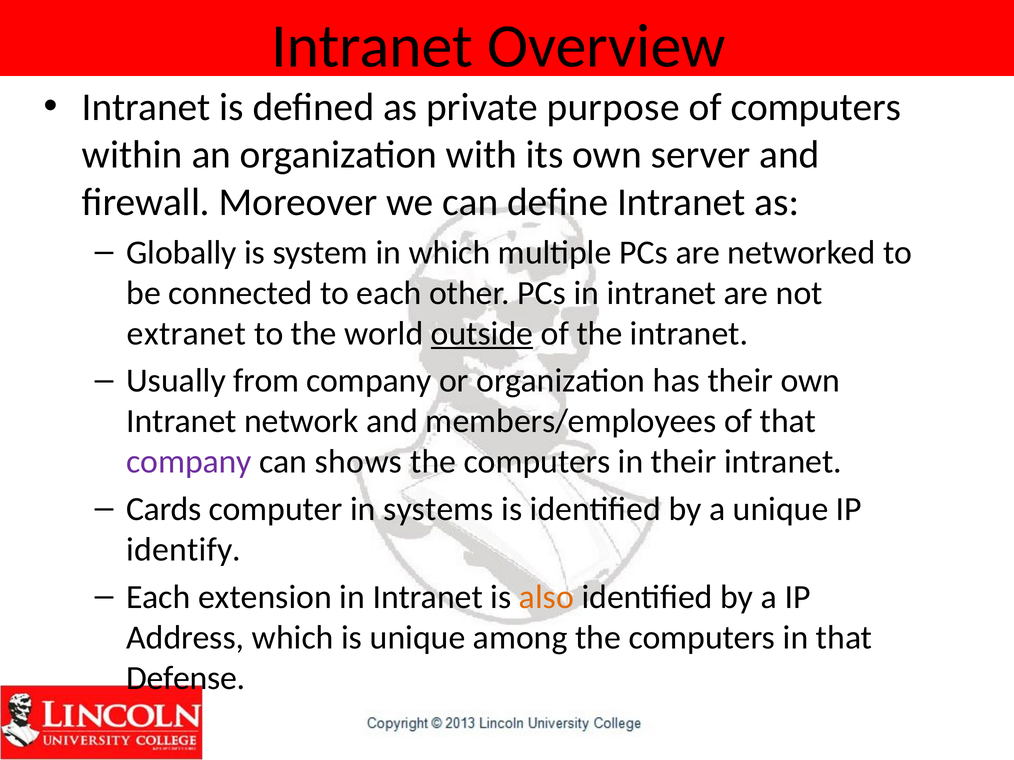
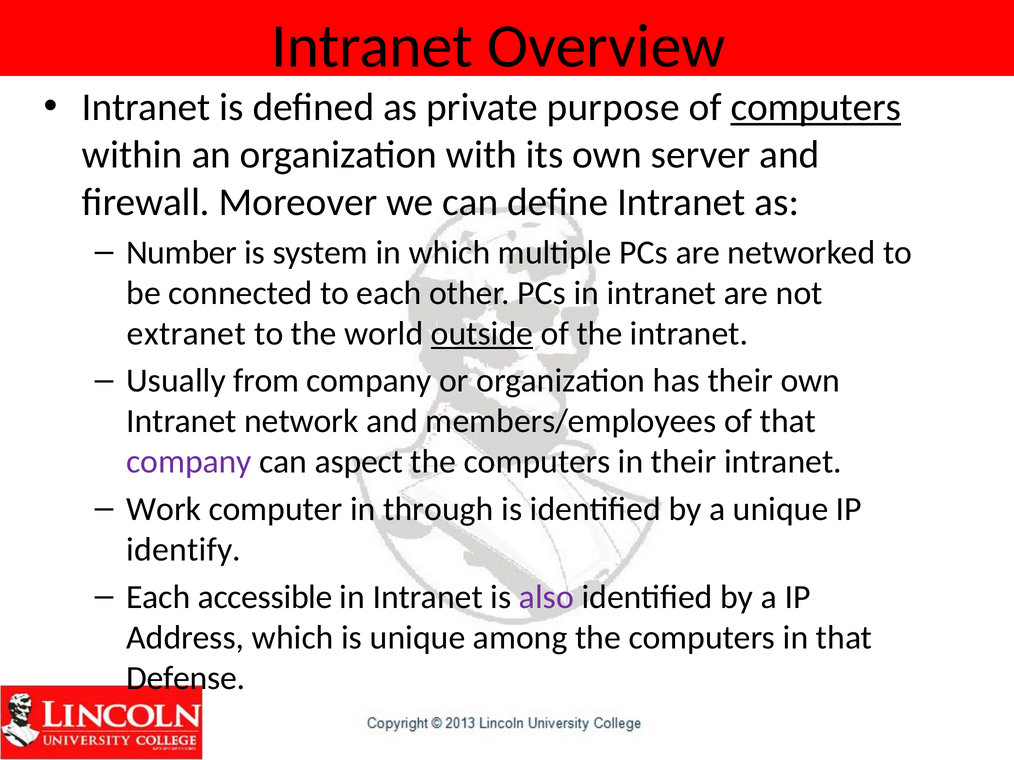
computers underline: none -> present (816, 108)
Globally: Globally -> Number (182, 253)
shows: shows -> aspect (359, 462)
Cards: Cards -> Work (164, 509)
systems: systems -> through (438, 509)
extension: extension -> accessible (265, 597)
also colour: orange -> purple (546, 597)
